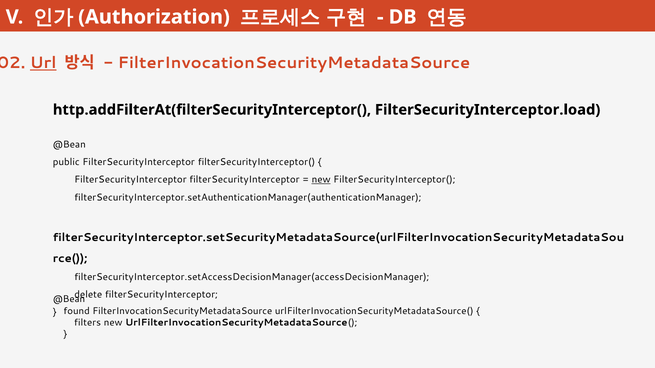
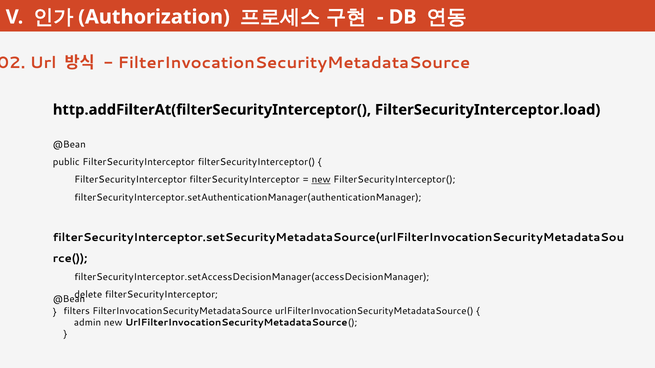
Url underline: present -> none (43, 63)
found: found -> filters (77, 311)
filters: filters -> admin (88, 323)
